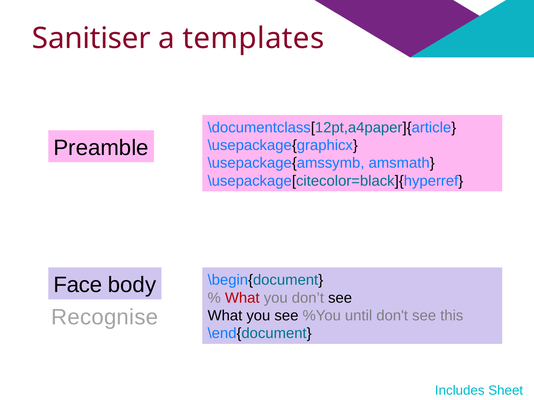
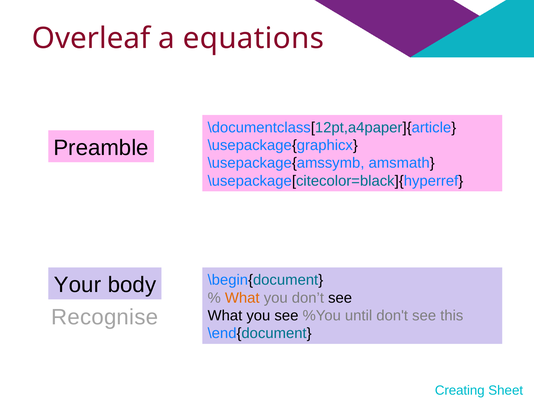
Sanitiser: Sanitiser -> Overleaf (91, 39)
templates: templates -> equations (253, 39)
Face: Face -> Your (78, 285)
What colour: red -> orange (242, 298)
Includes: Includes -> Creating (460, 391)
